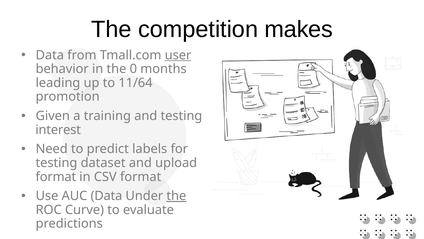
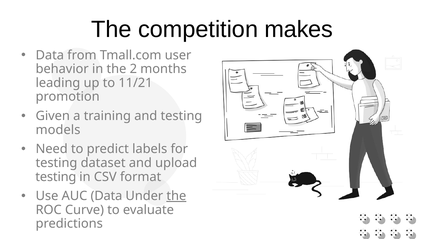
user underline: present -> none (178, 55)
0: 0 -> 2 (133, 69)
11/64: 11/64 -> 11/21 (136, 83)
interest: interest -> models (58, 130)
format: format -> testing (56, 176)
